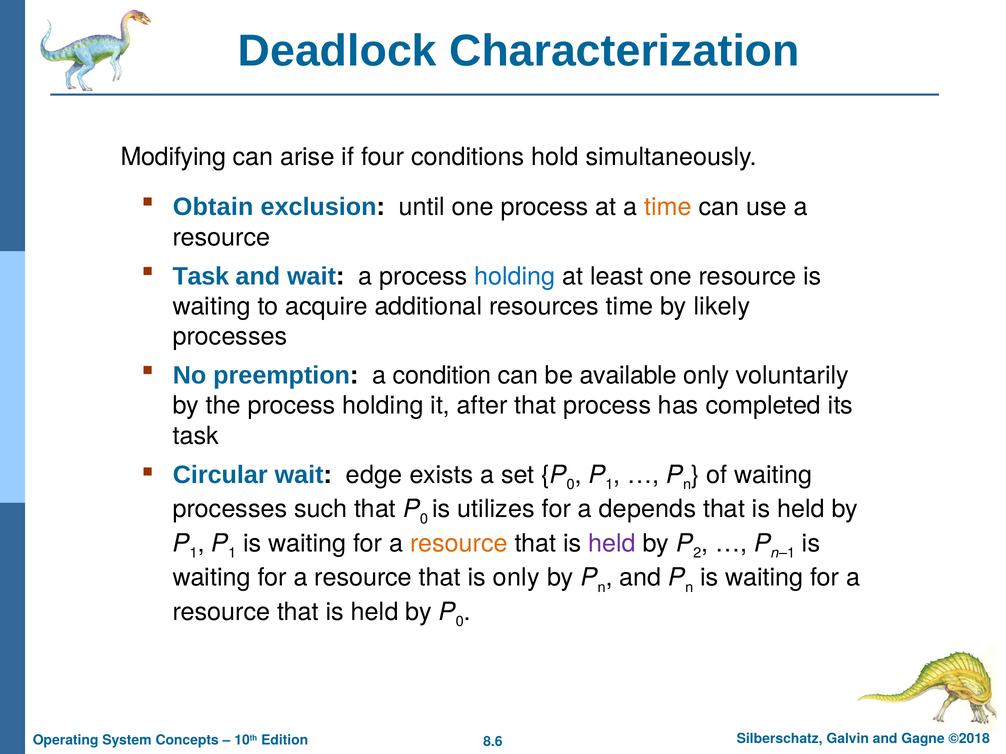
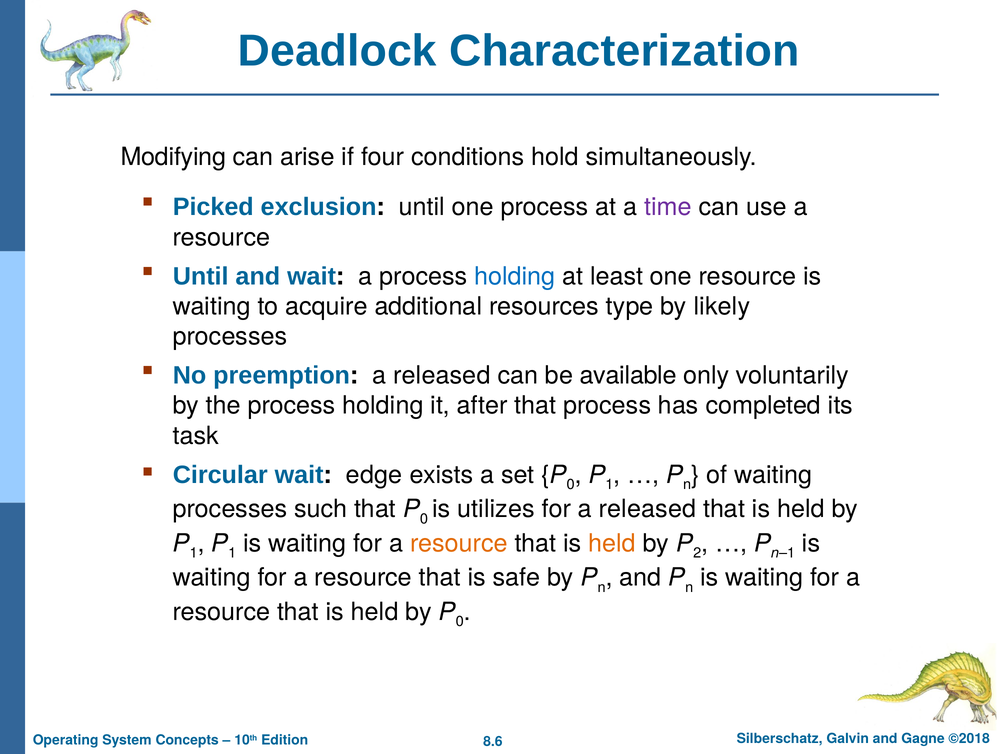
Obtain: Obtain -> Picked (213, 207)
time colour: orange -> purple (668, 207)
Task: Task -> Until (201, 276)
resources time: time -> type (630, 307)
preemption a condition: condition -> released (442, 376)
for a depends: depends -> released (647, 509)
held colour: purple -> orange (612, 544)
is only: only -> safe (516, 578)
